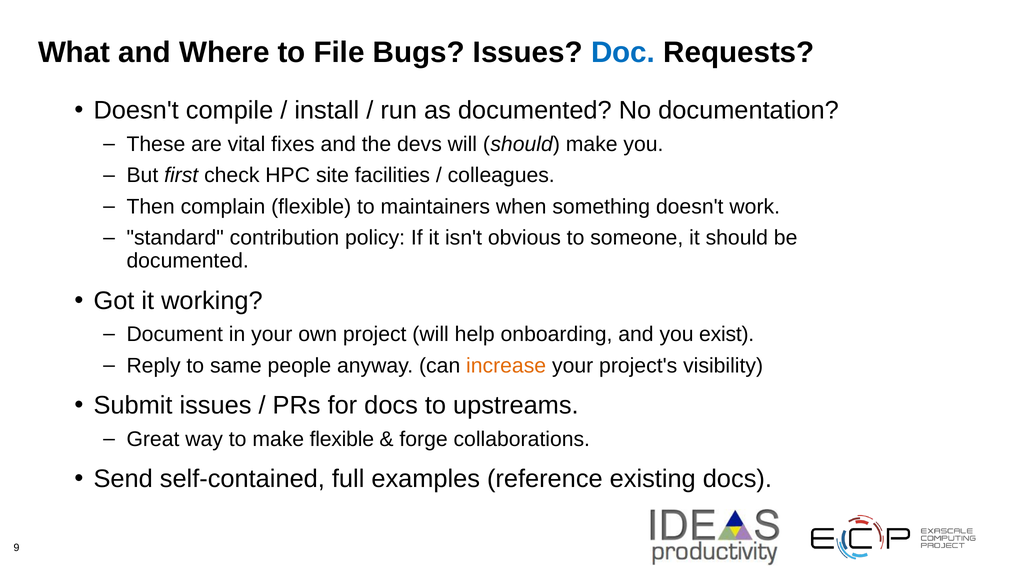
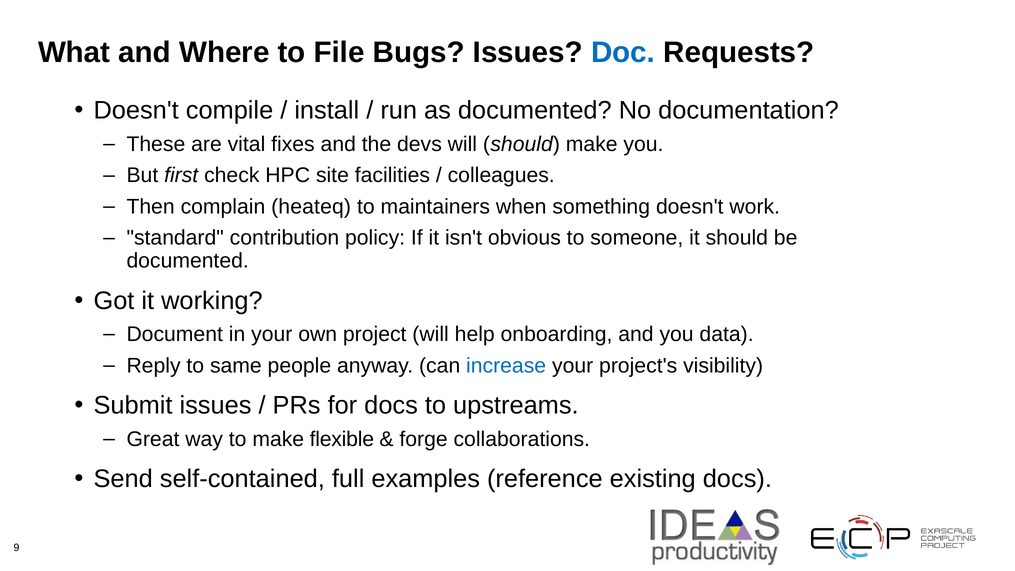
complain flexible: flexible -> heateq (311, 207)
exist: exist -> data (727, 334)
increase colour: orange -> blue (506, 366)
